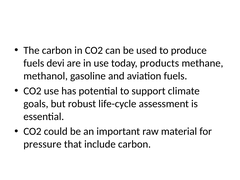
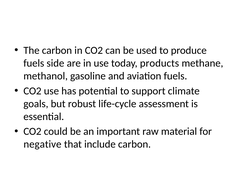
devi: devi -> side (55, 63)
pressure: pressure -> negative (42, 144)
